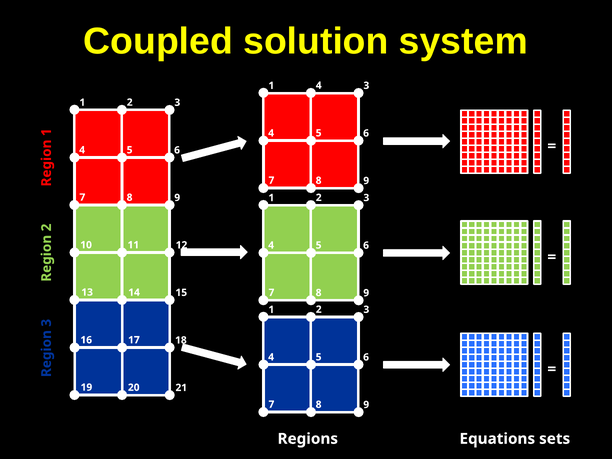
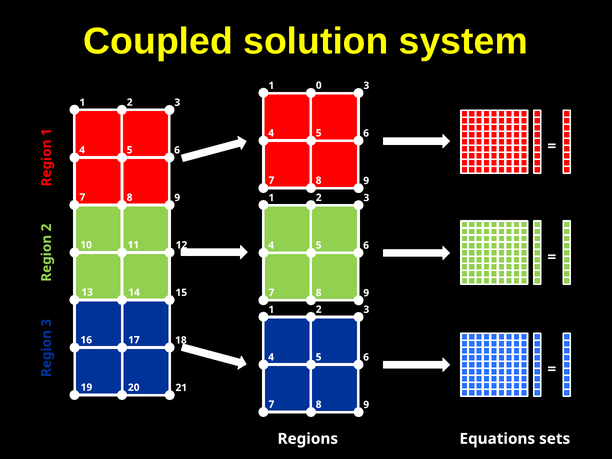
1 4: 4 -> 0 (319, 85)
